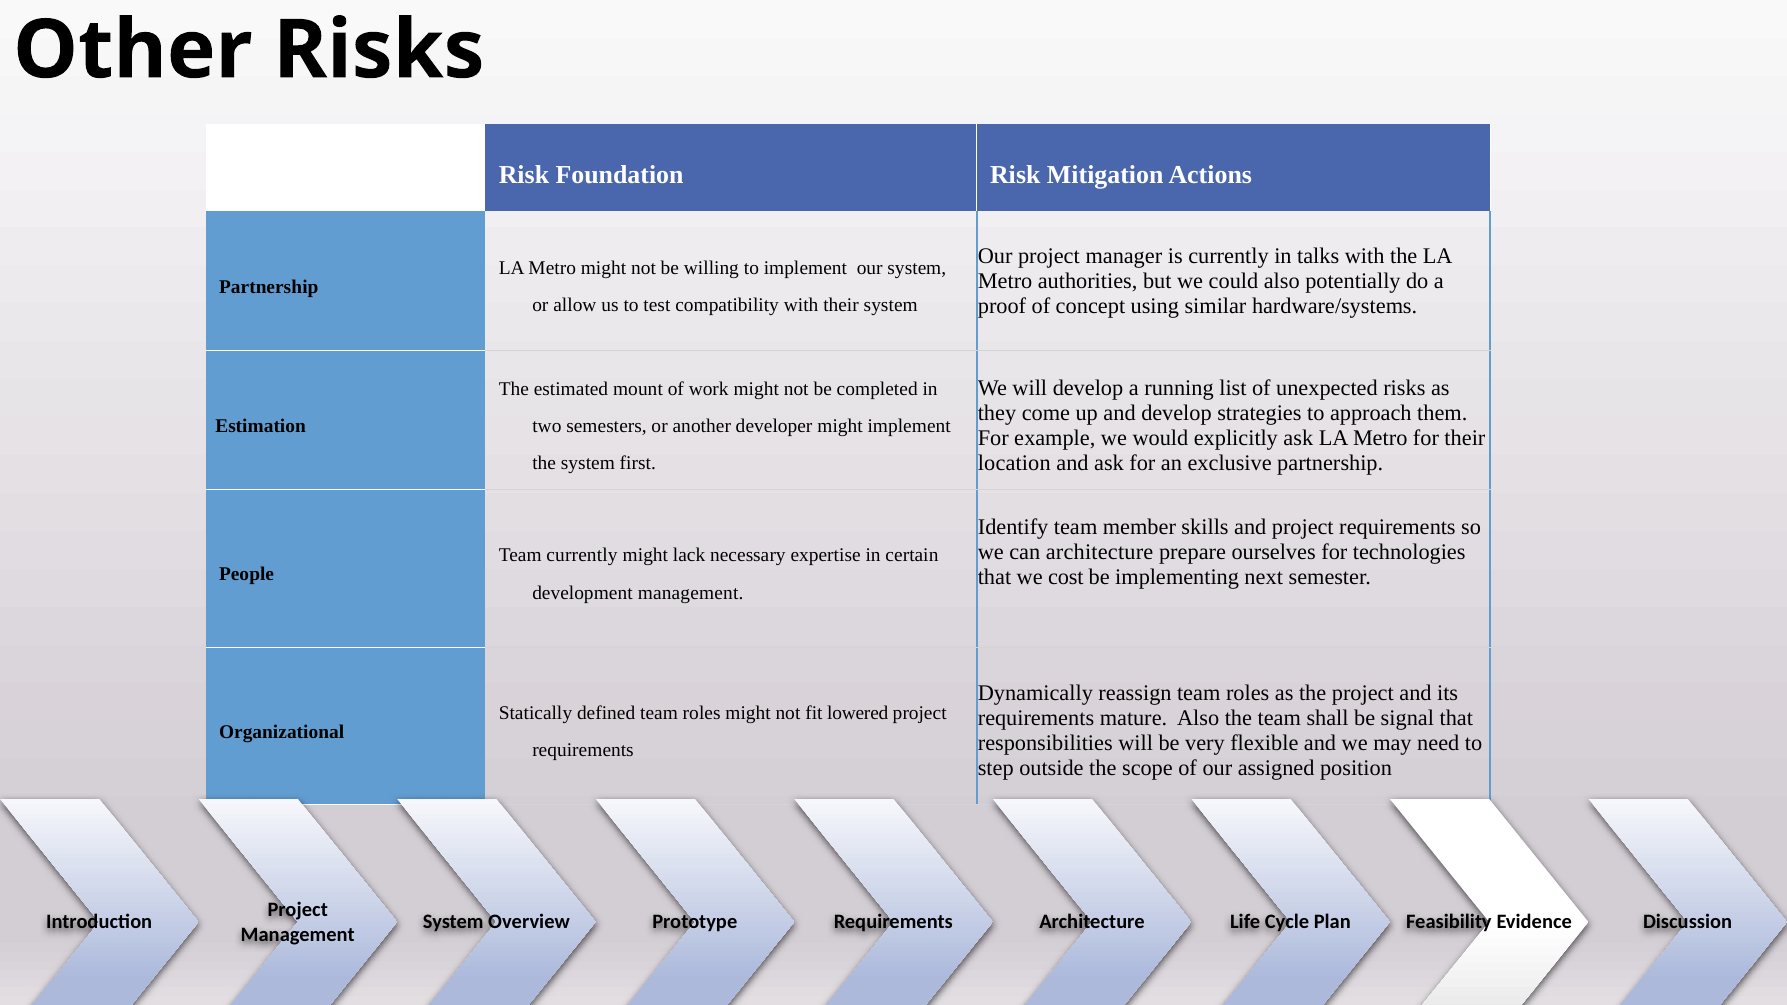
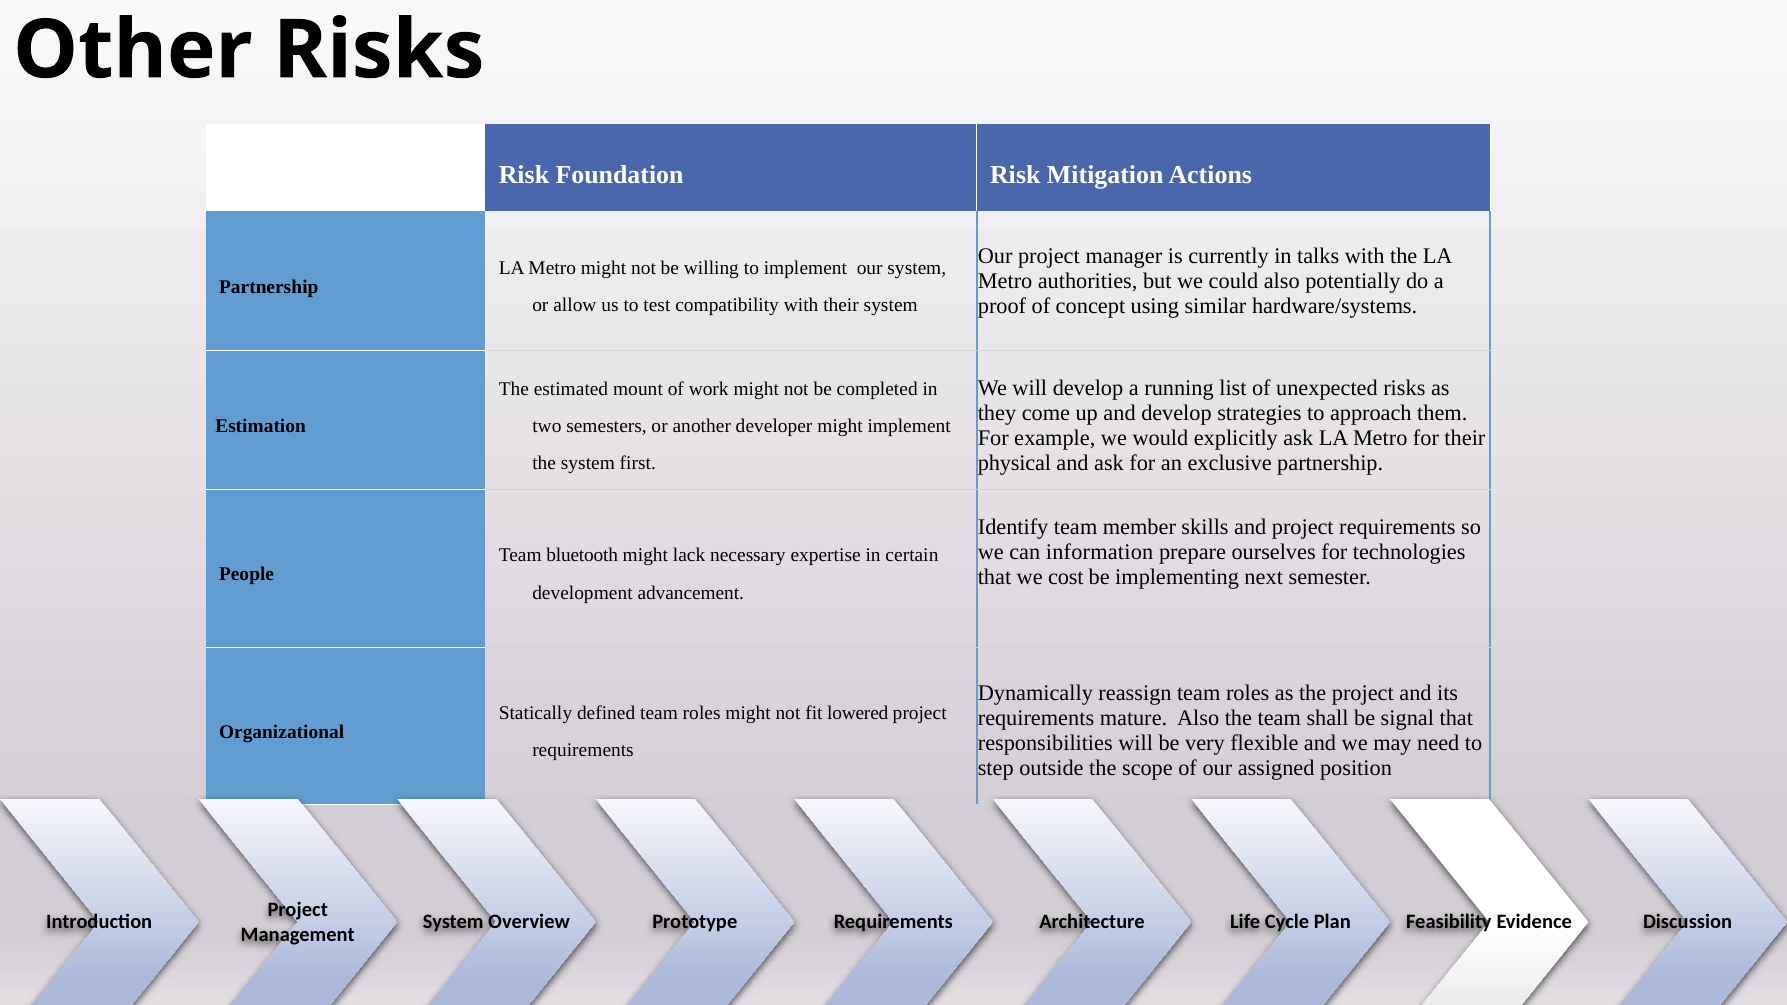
location: location -> physical (1014, 463)
can architecture: architecture -> information (1100, 553)
Team currently: currently -> bluetooth (582, 556)
development management: management -> advancement (691, 593)
